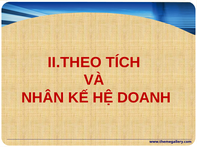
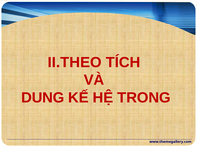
NHÂN: NHÂN -> DUNG (43, 98)
DOANH: DOANH -> TRONG (144, 98)
